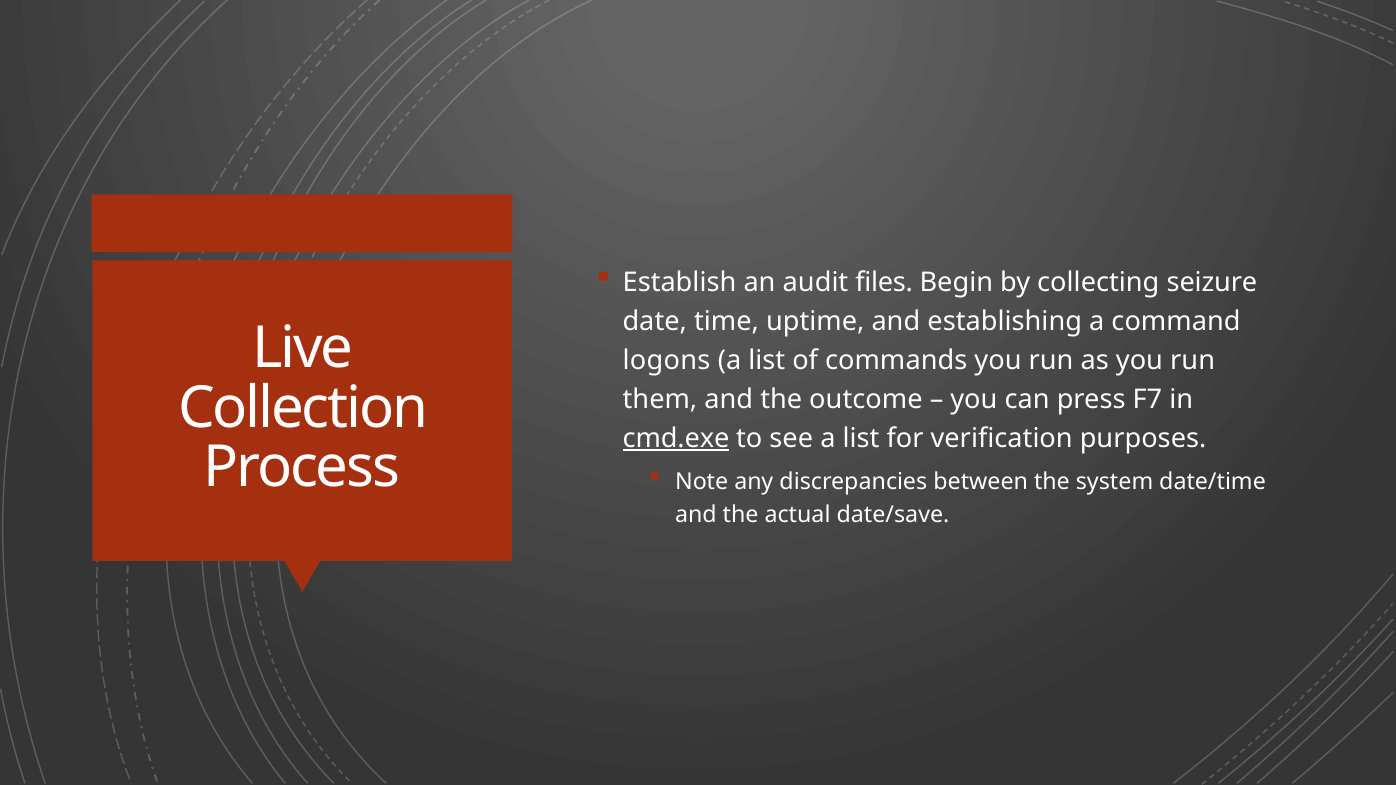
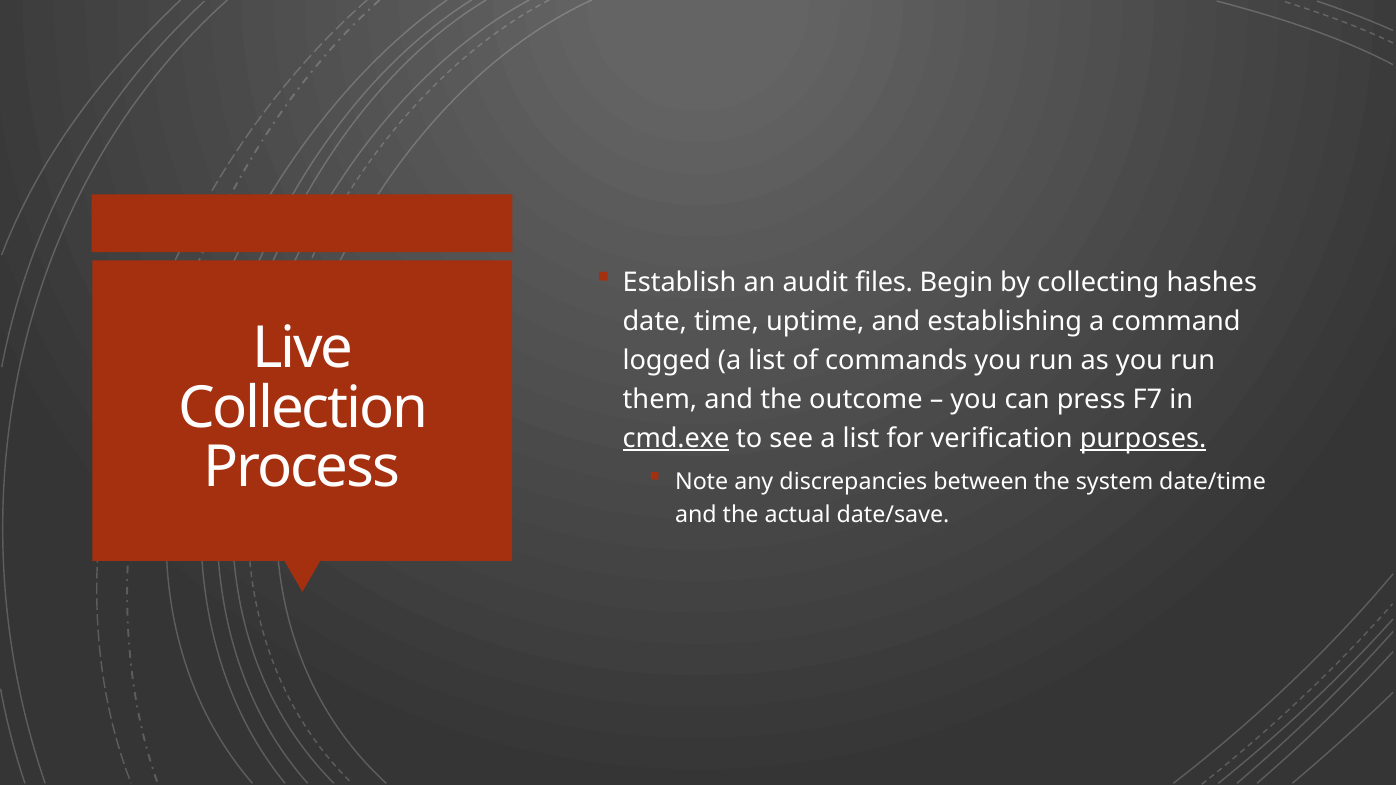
seizure: seizure -> hashes (1212, 282)
logons: logons -> logged (667, 360)
purposes underline: none -> present (1143, 439)
